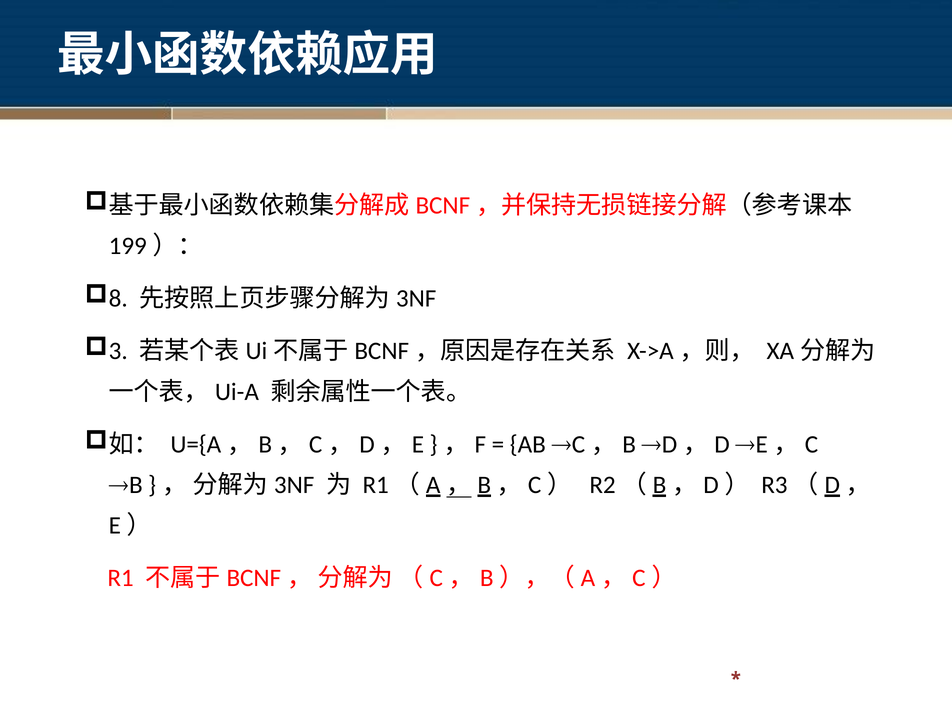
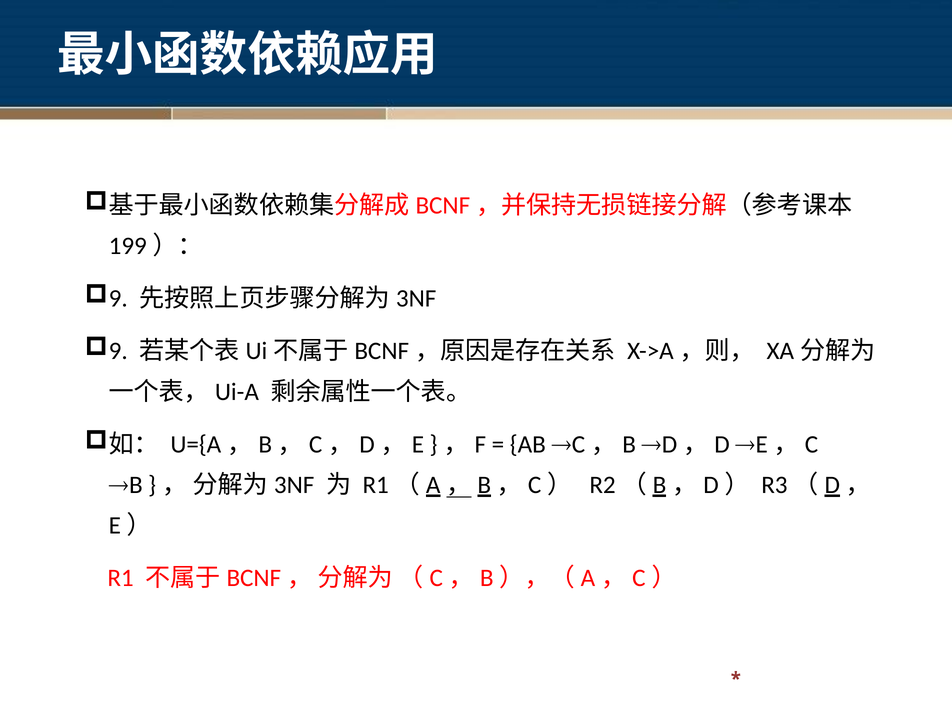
8: 8 -> 9 (118, 299)
3: 3 -> 9 (118, 351)
